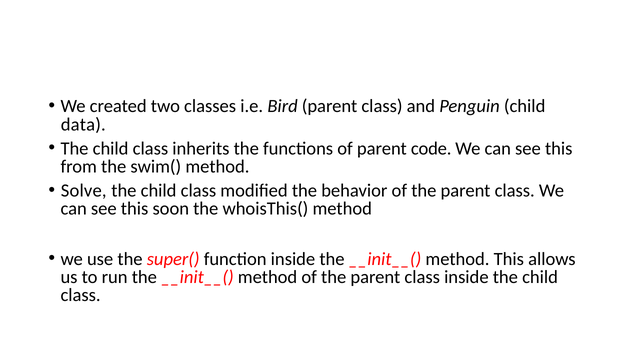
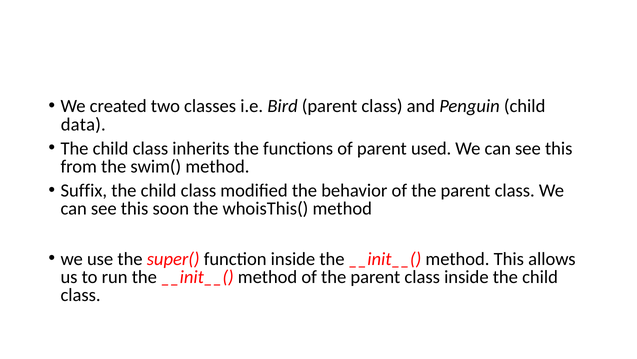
code: code -> used (431, 148)
Solve: Solve -> Suffix (84, 190)
